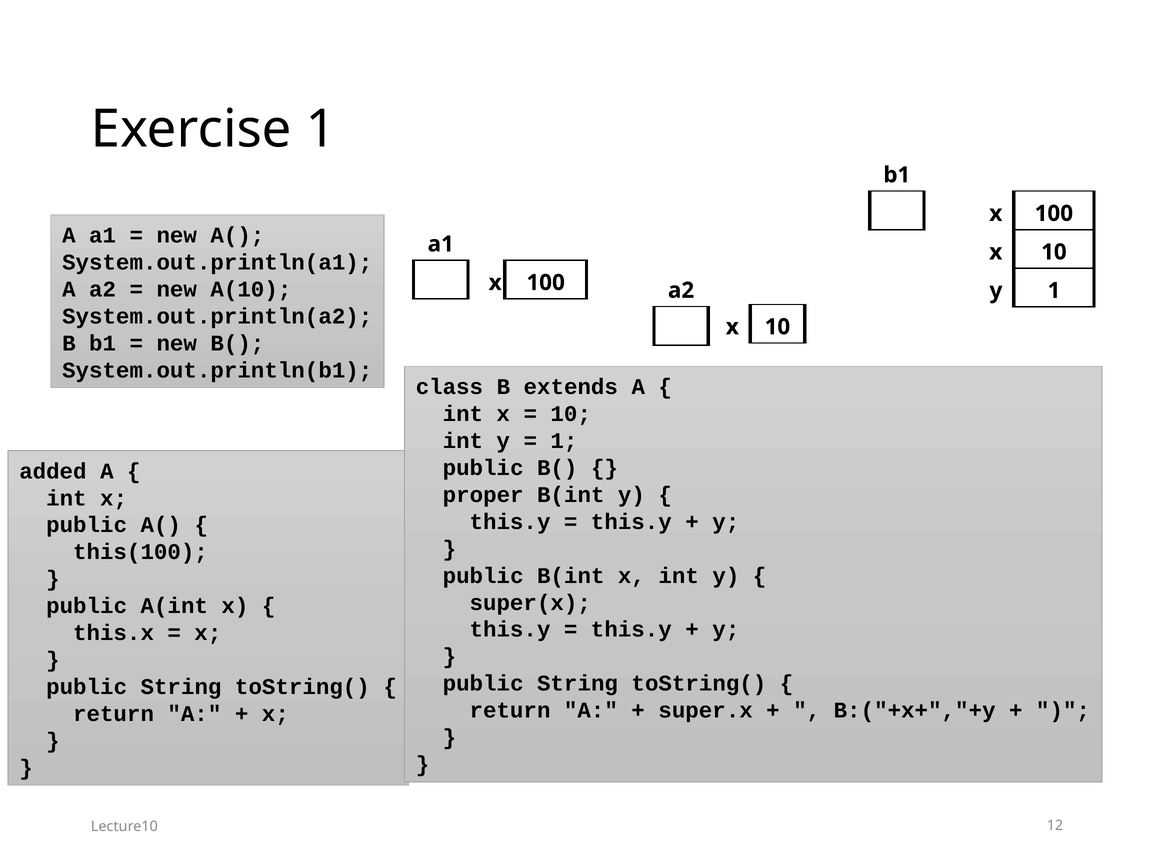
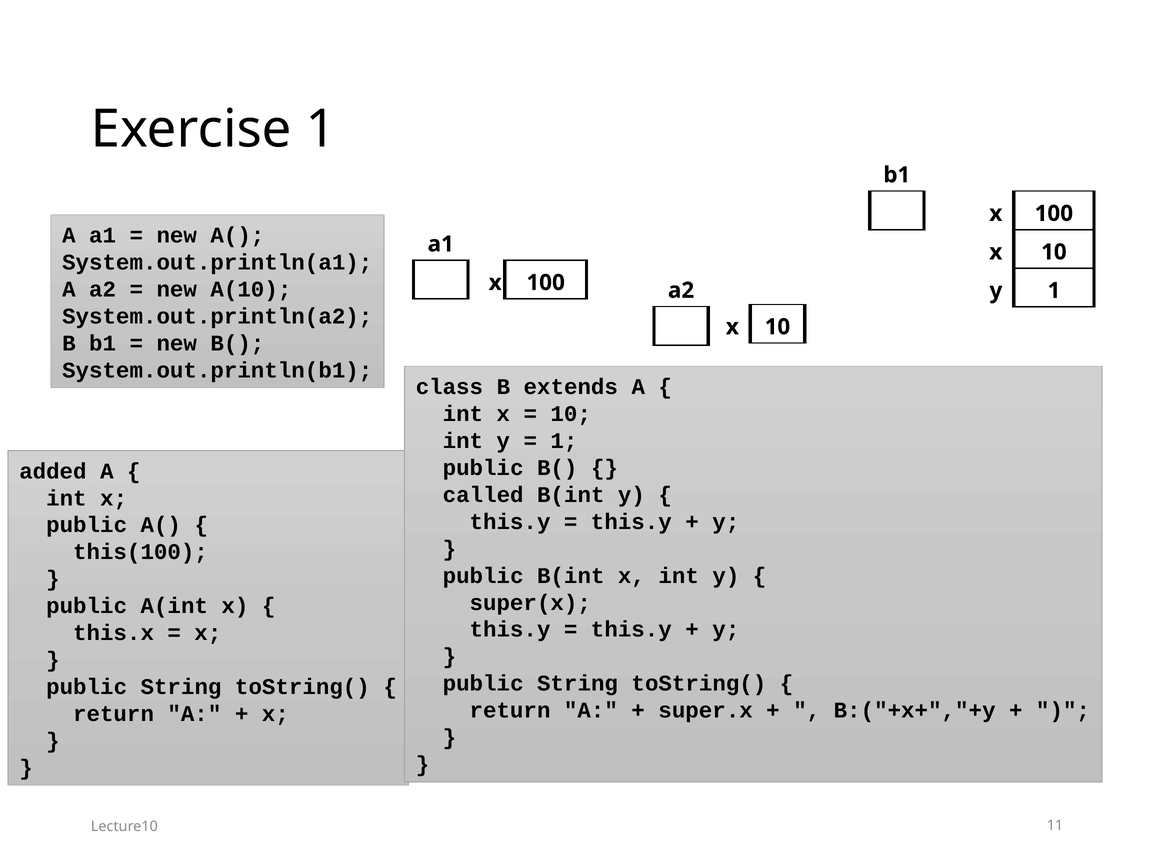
proper: proper -> called (483, 494)
12: 12 -> 11 (1055, 825)
